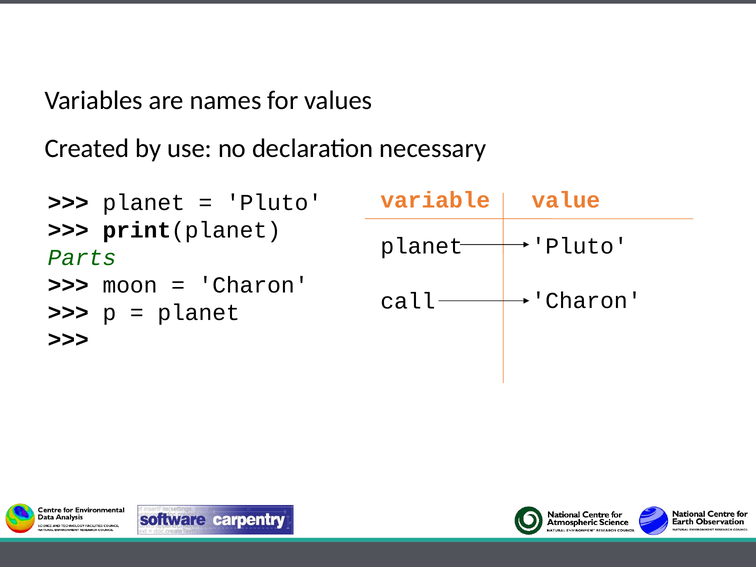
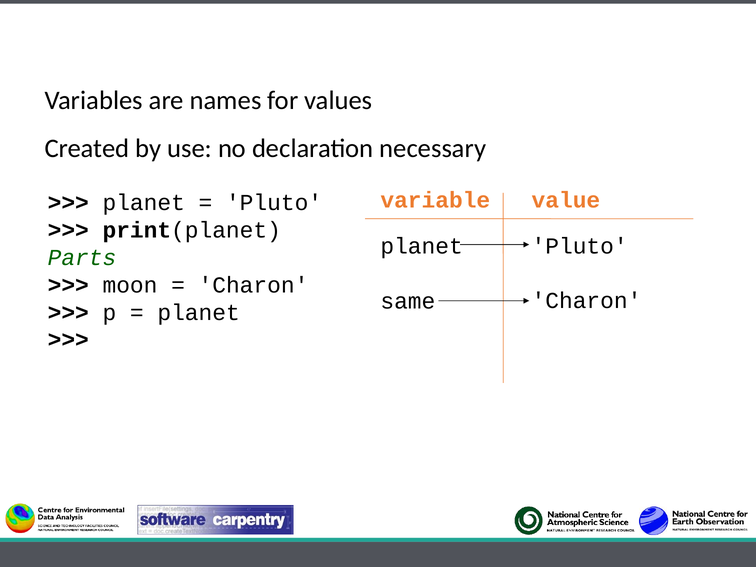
call: call -> same (408, 301)
